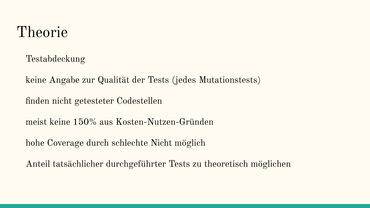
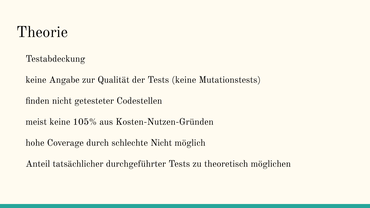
Tests jedes: jedes -> keine (184, 80)
150%: 150% -> 105% (85, 122)
